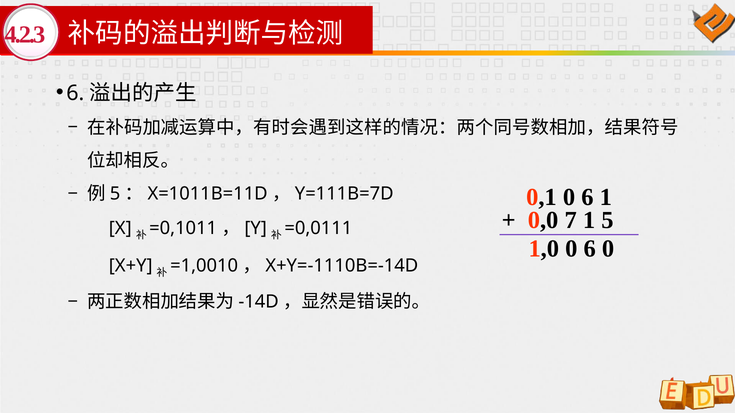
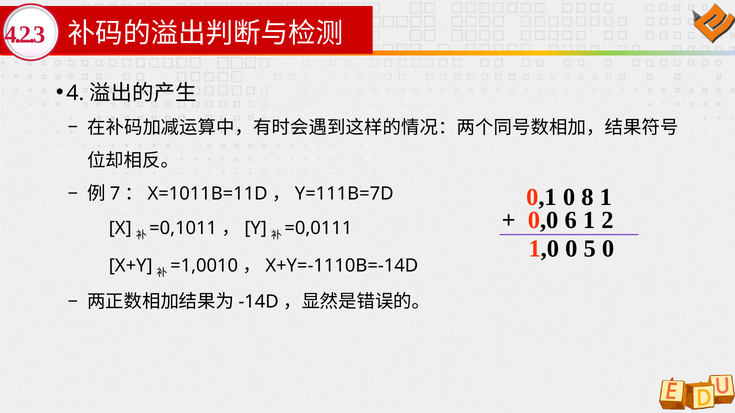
6: 6 -> 4 (75, 93)
0,1 0 6: 6 -> 8 (587, 198)
5: 5 -> 7 (115, 194)
7: 7 -> 6 (571, 220)
1 5: 5 -> 2 (607, 220)
1,0 0 6: 6 -> 5 (590, 249)
